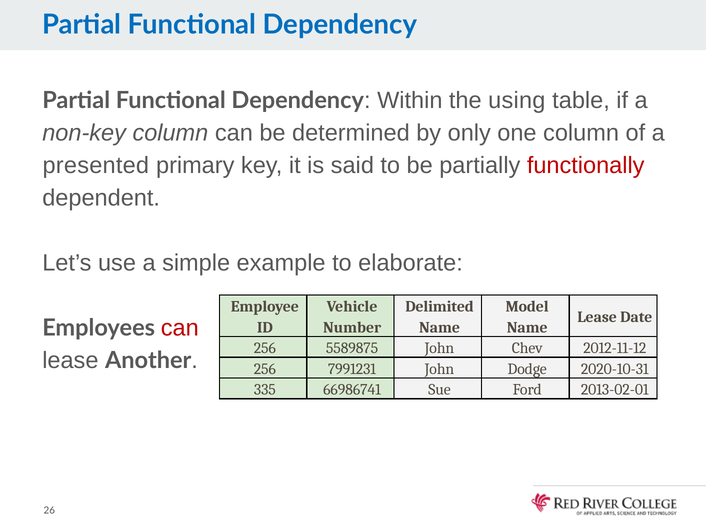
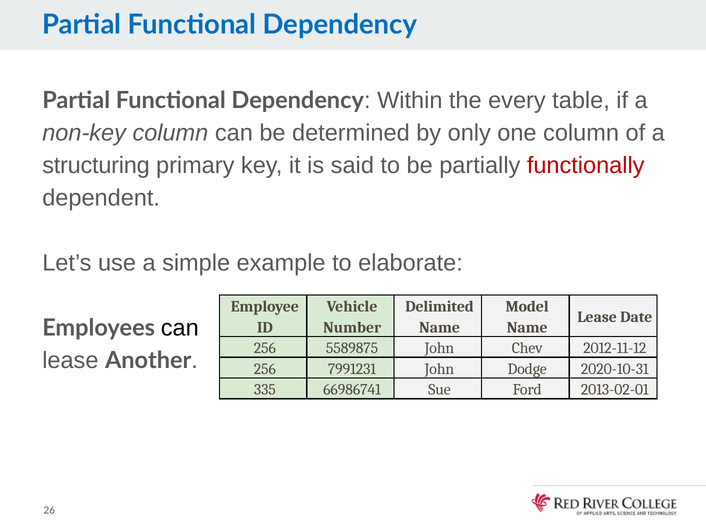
using: using -> every (517, 100)
presented: presented -> structuring (96, 165)
can colour: red -> black (180, 328)
